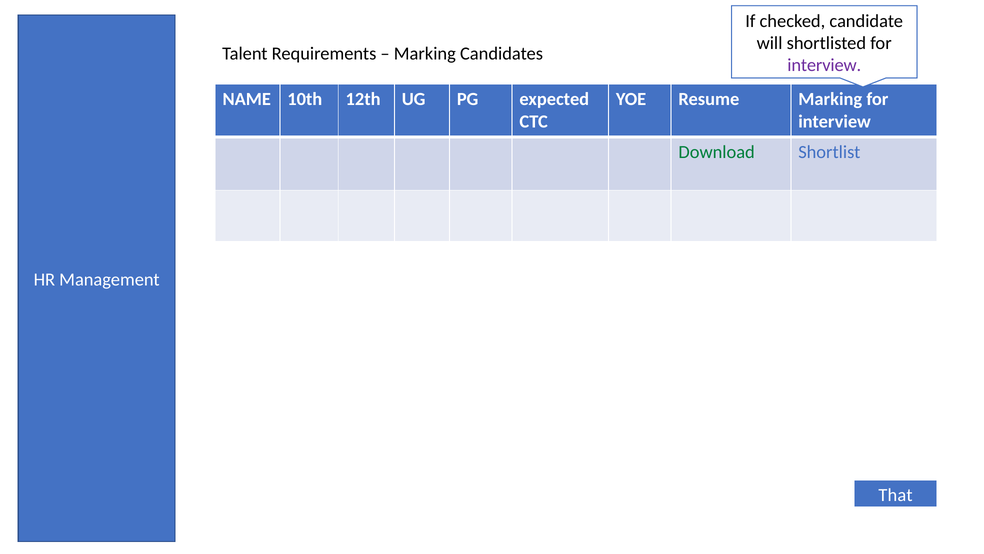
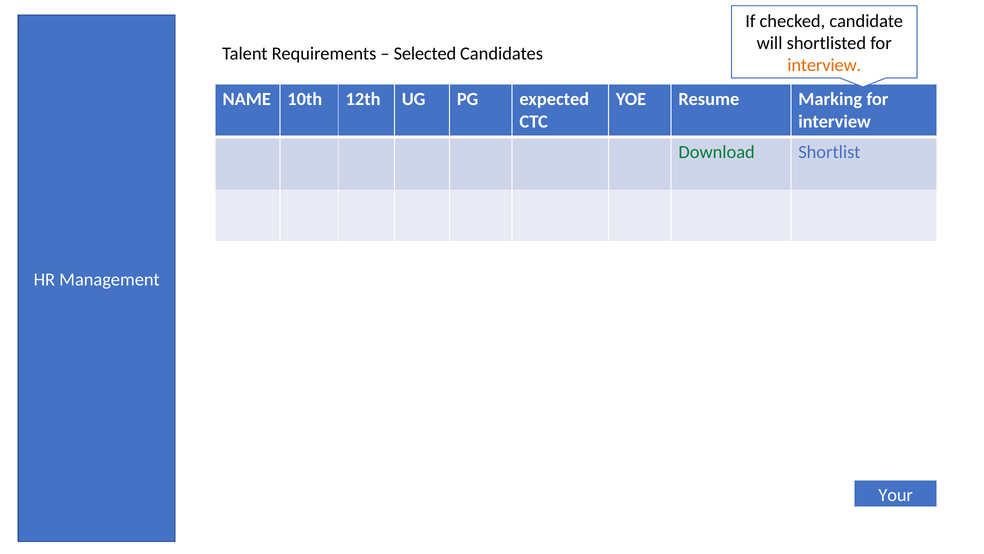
Marking: Marking -> Selected (425, 54)
interview colour: purple -> orange (824, 65)
That: That -> Your (896, 495)
